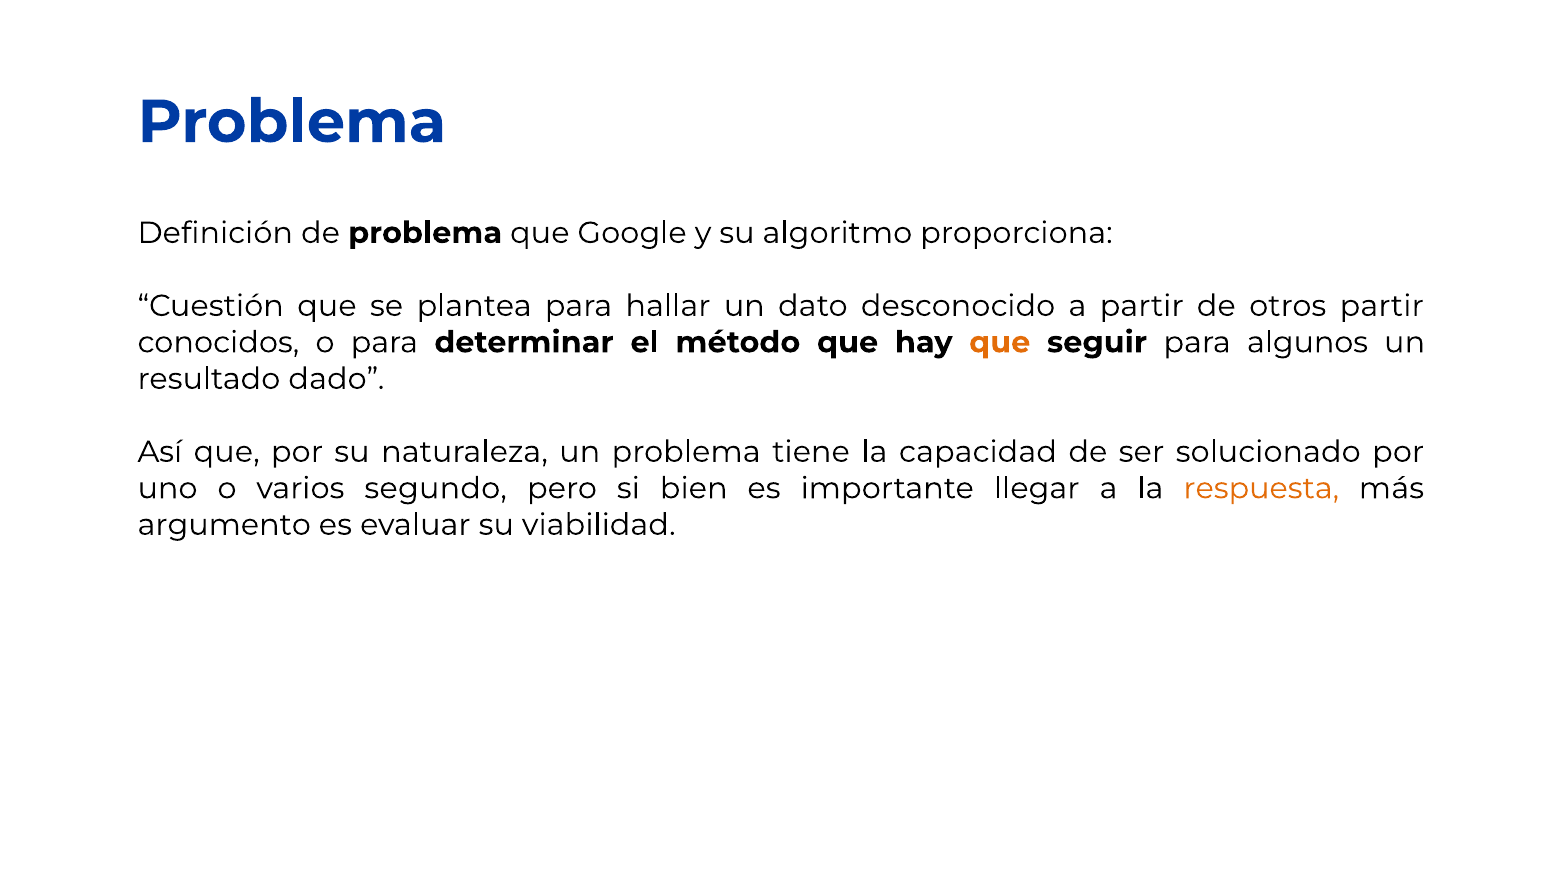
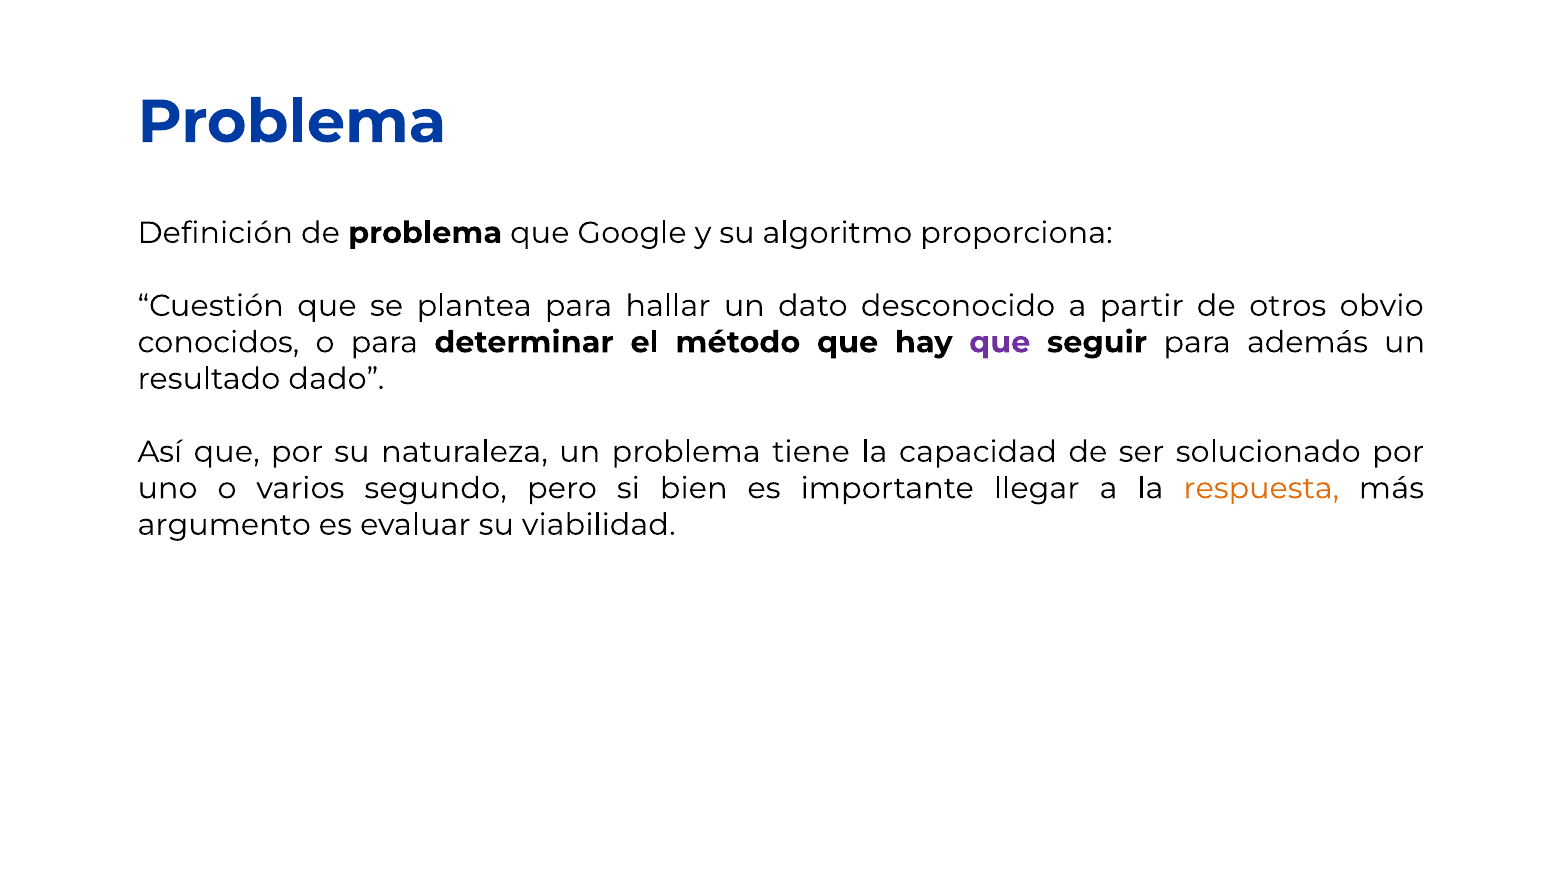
otros partir: partir -> obvio (1382, 306)
que colour: orange -> purple (1000, 342)
algunos: algunos -> además (1308, 342)
